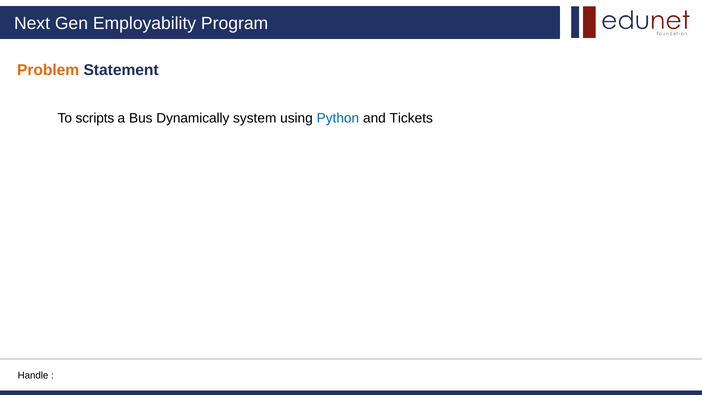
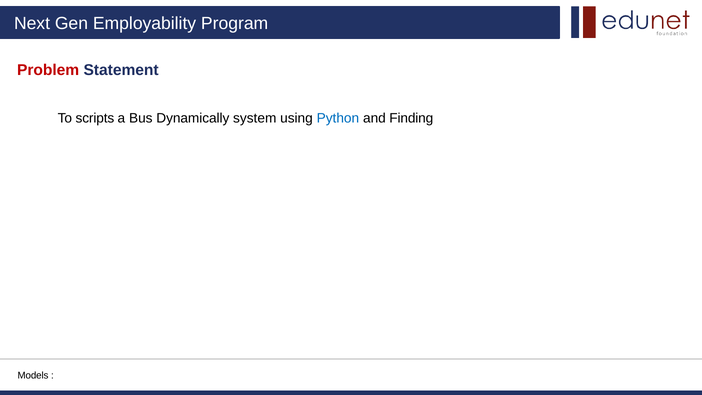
Problem colour: orange -> red (48, 70)
Tickets: Tickets -> Finding (411, 118)
Handle: Handle -> Models (33, 375)
